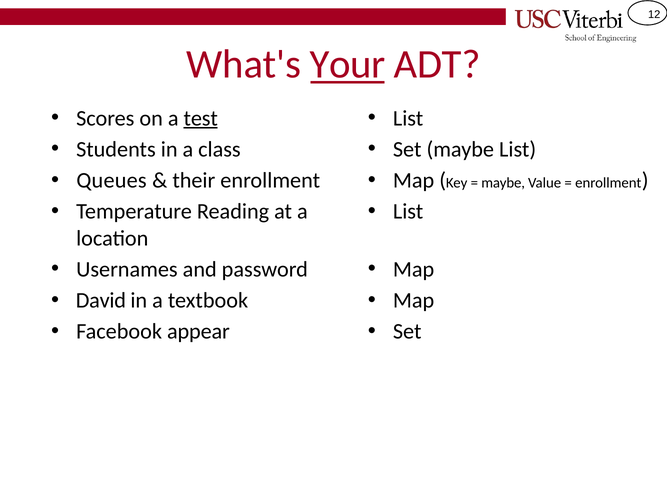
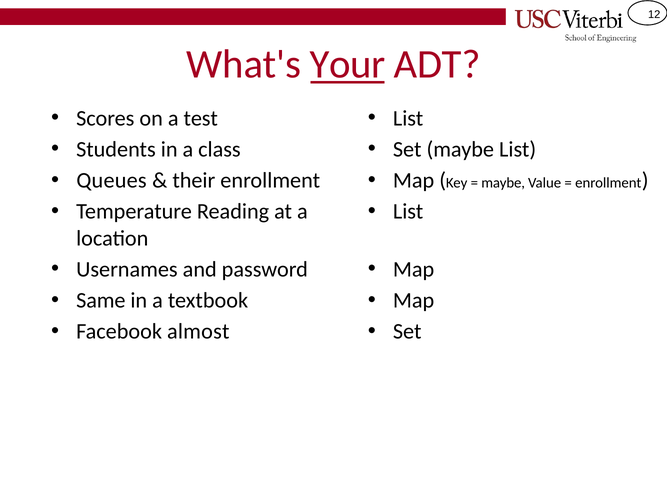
test underline: present -> none (201, 118)
David: David -> Same (101, 301)
appear: appear -> almost (198, 332)
